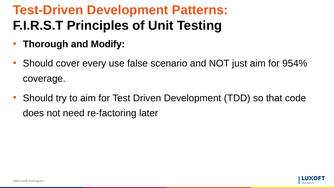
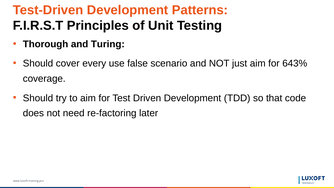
Modify: Modify -> Turing (108, 44)
954%: 954% -> 643% (295, 63)
